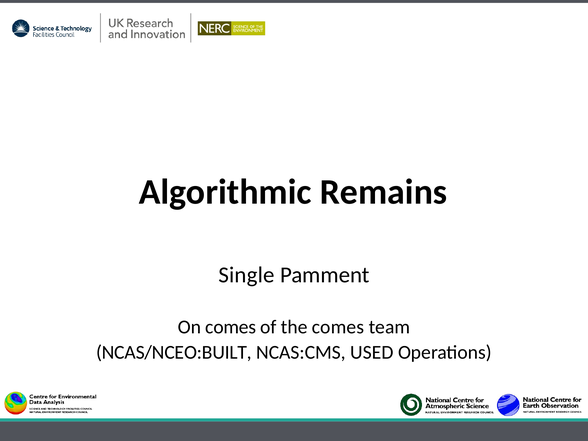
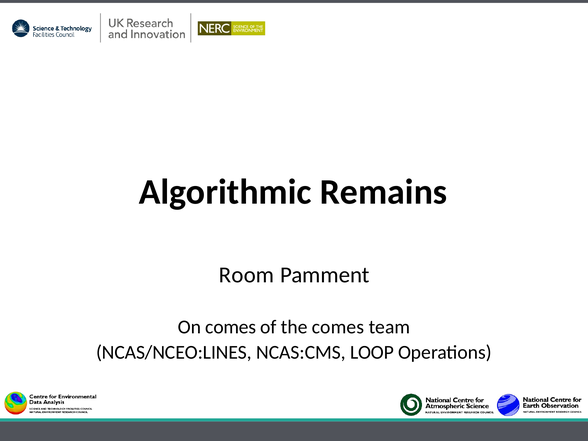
Single: Single -> Room (247, 275)
NCAS/NCEO:BUILT: NCAS/NCEO:BUILT -> NCAS/NCEO:LINES (174, 352)
USED: USED -> LOOP (372, 352)
